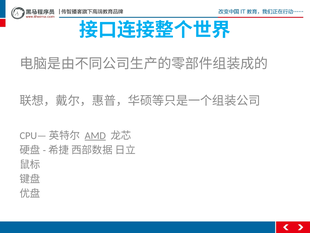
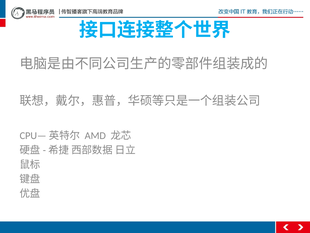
AMD underline: present -> none (95, 135)
